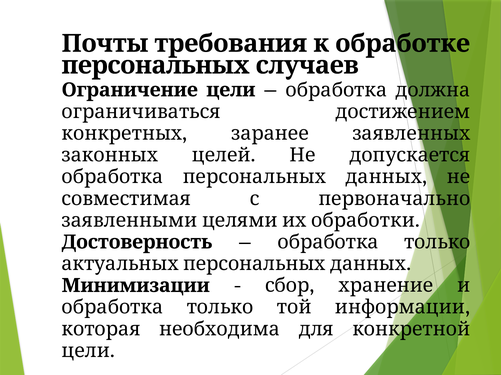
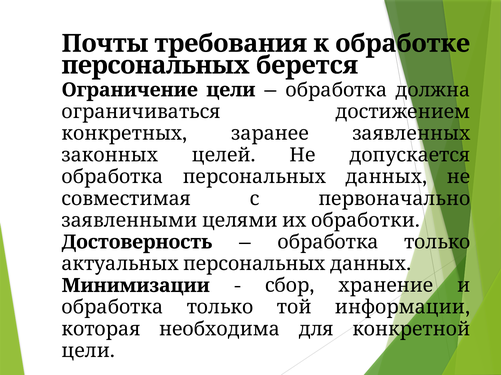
случаев: случаев -> берется (307, 65)
